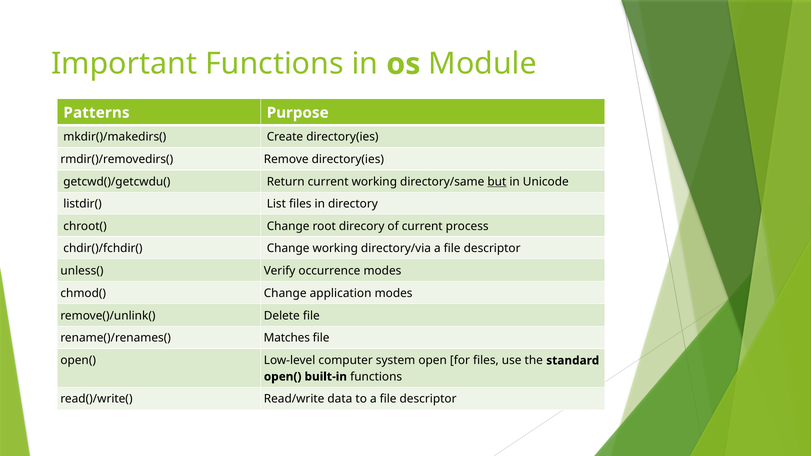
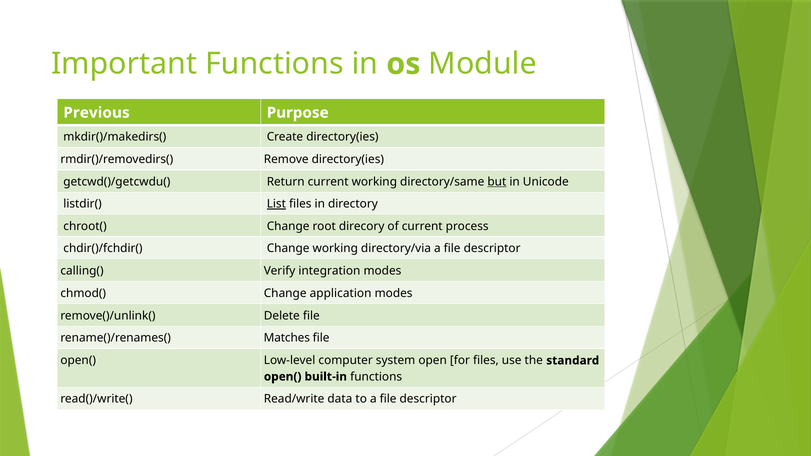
Patterns: Patterns -> Previous (96, 113)
List underline: none -> present (276, 204)
unless(: unless( -> calling( (82, 271)
occurrence: occurrence -> integration (329, 271)
